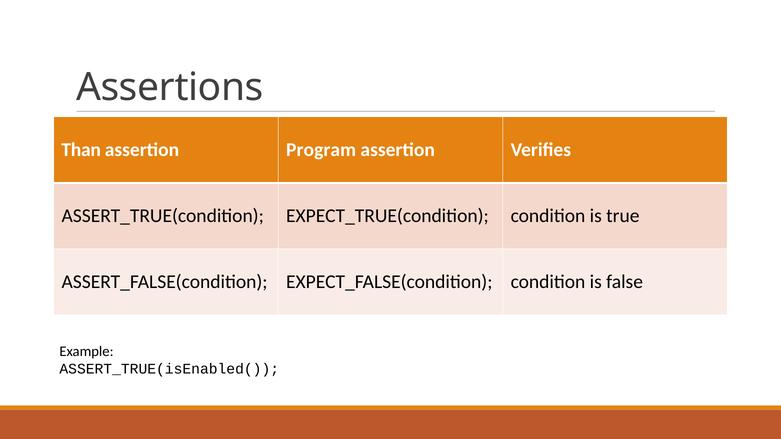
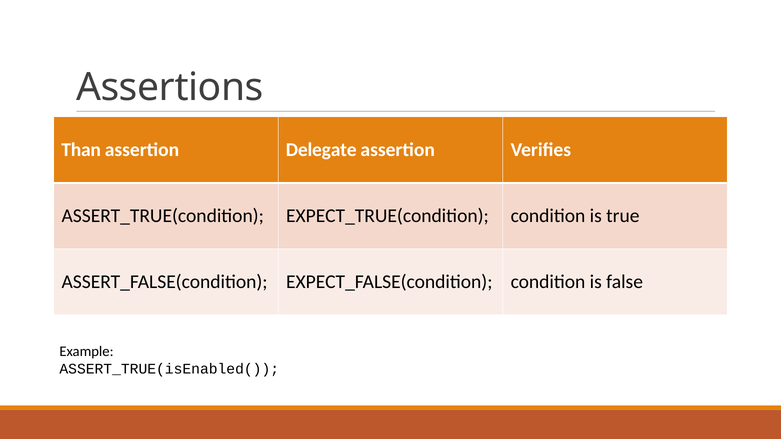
Program: Program -> Delegate (321, 150)
